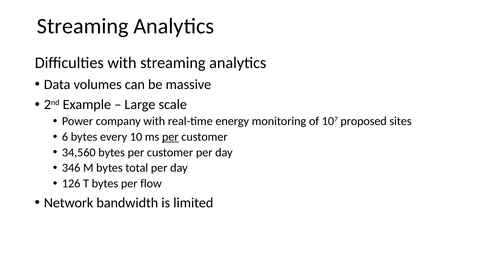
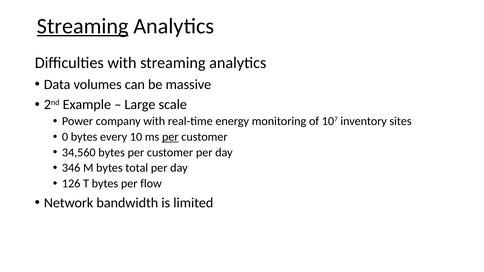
Streaming underline: none -> present (83, 26)
proposed: proposed -> inventory (364, 121)
6: 6 -> 0 (65, 137)
